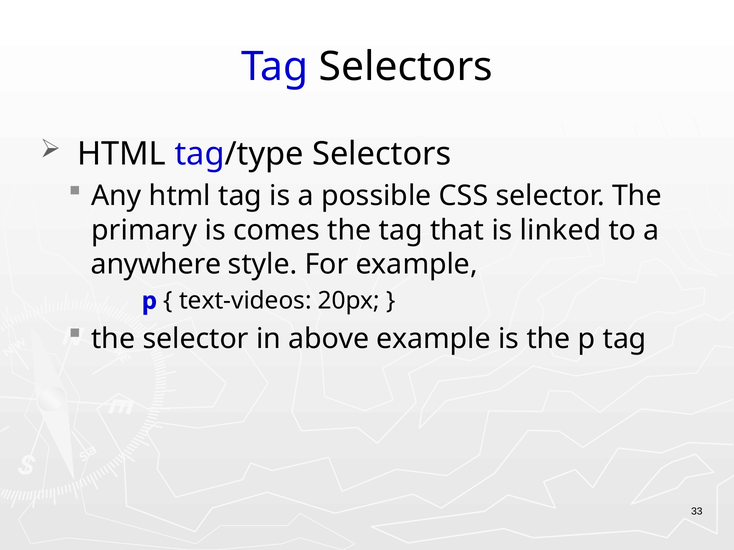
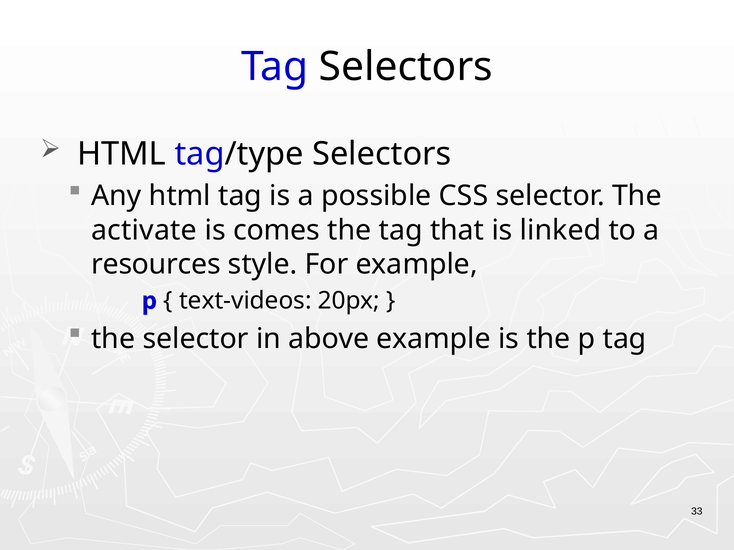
primary: primary -> activate (144, 230)
anywhere: anywhere -> resources (156, 265)
